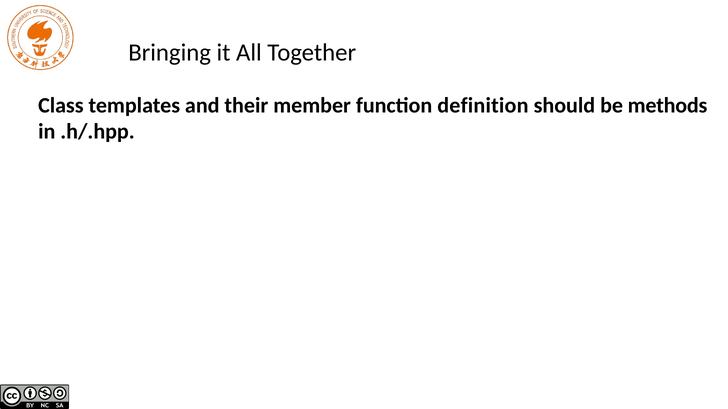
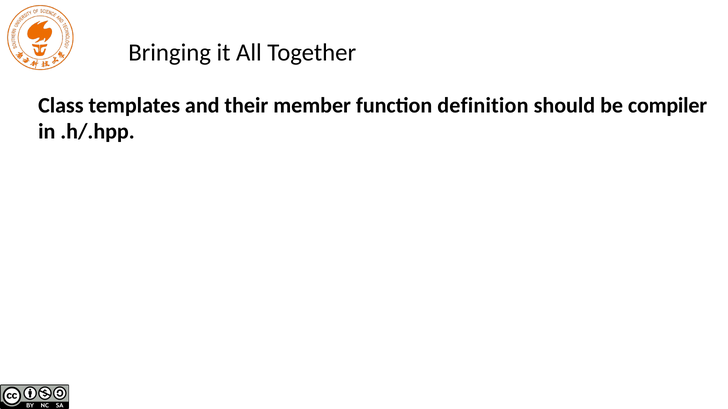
methods: methods -> compiler (668, 105)
